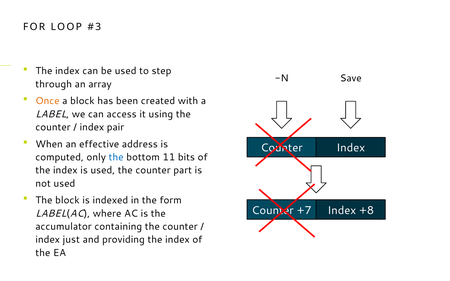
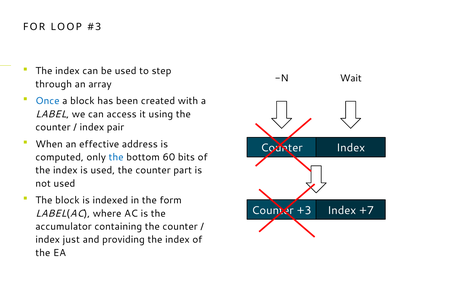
Save: Save -> Wait (351, 78)
Once colour: orange -> blue (47, 101)
11: 11 -> 60 (169, 157)
+7: +7 -> +3 (304, 210)
+8: +8 -> +7 (367, 210)
